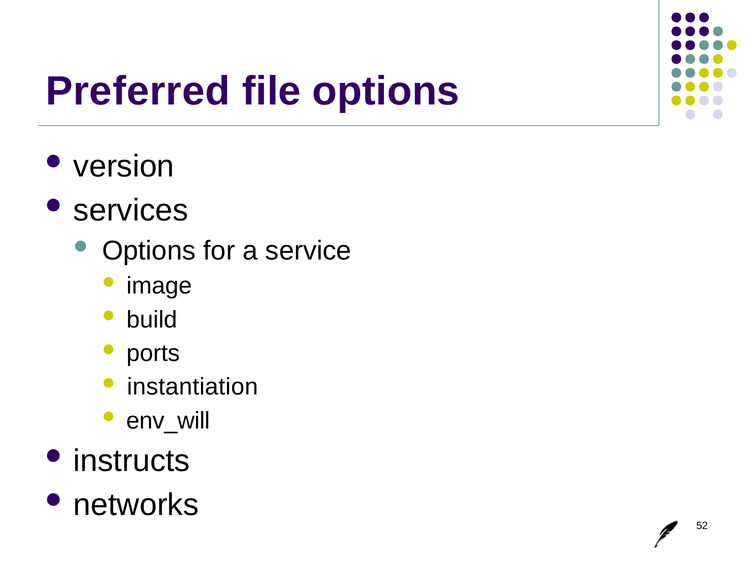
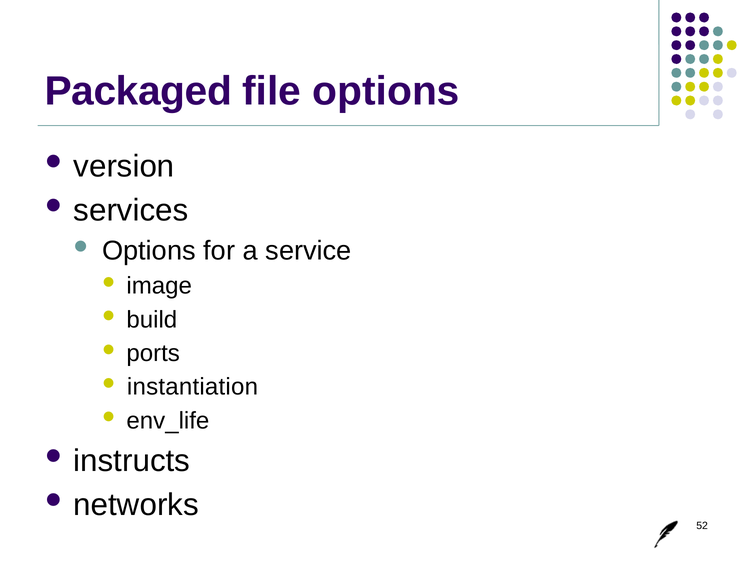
Preferred: Preferred -> Packaged (138, 91)
env_will: env_will -> env_life (168, 420)
